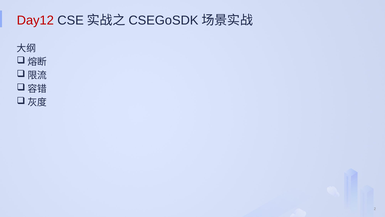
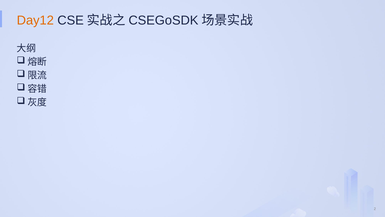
Day12 colour: red -> orange (35, 20)
